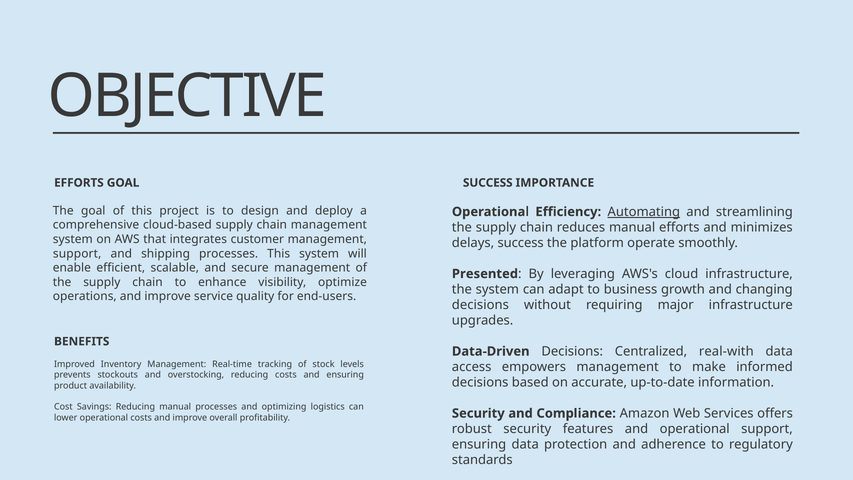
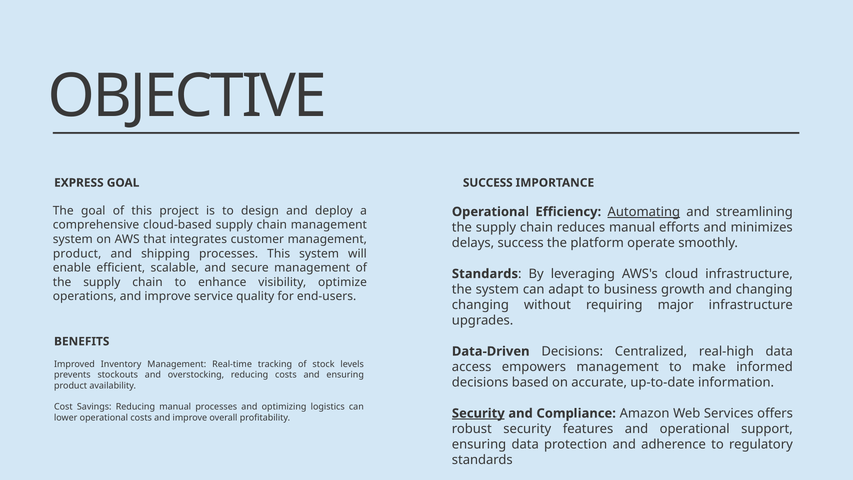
EFFORTS: EFFORTS -> EXPRESS (79, 183)
support: support -> product (77, 253)
Presented: Presented -> Standards (485, 274)
decisions: decisions -> changing (480, 305)
real-with: real-with -> real-high (726, 351)
Security underline: none -> present (478, 413)
